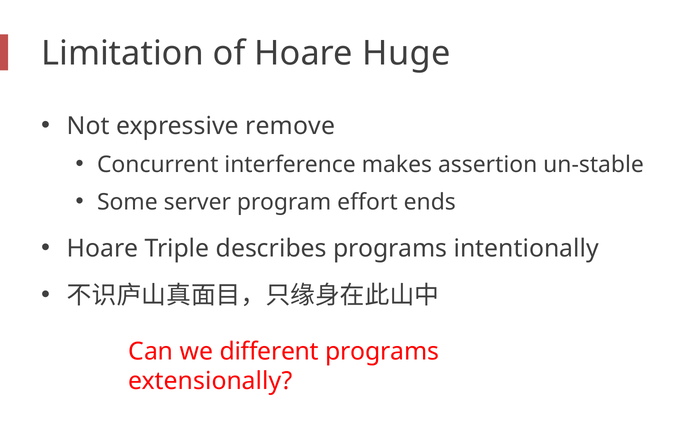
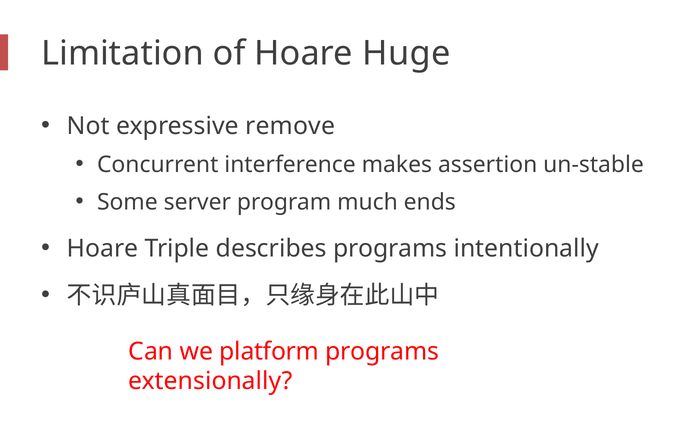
effort: effort -> much (367, 202)
different: different -> platform (269, 352)
